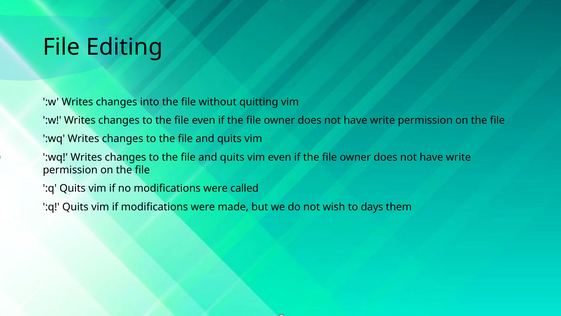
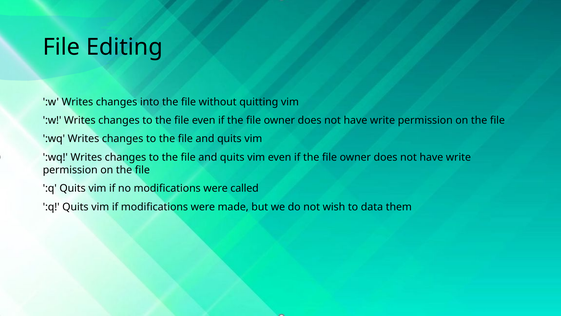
days: days -> data (372, 207)
